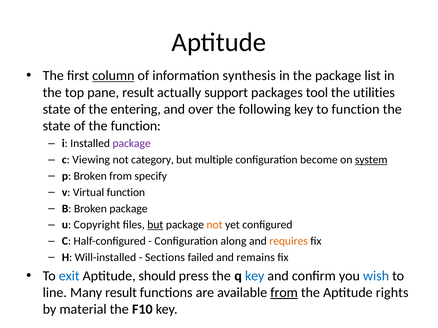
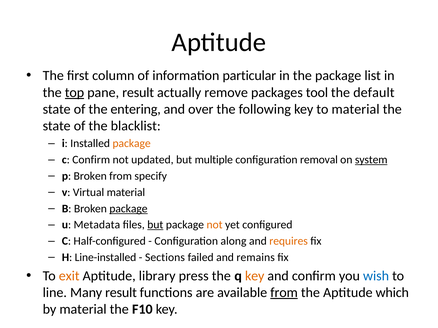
column underline: present -> none (113, 76)
synthesis: synthesis -> particular (249, 76)
top underline: none -> present (74, 93)
support: support -> remove (226, 93)
utilities: utilities -> default (374, 93)
to function: function -> material (356, 109)
the function: function -> blacklist (136, 126)
package colour: purple -> orange (132, 144)
c Viewing: Viewing -> Confirm (91, 160)
category: category -> updated (152, 160)
become: become -> removal (319, 160)
Virtual function: function -> material (126, 193)
package underline: none -> present (128, 209)
Copyright: Copyright -> Metadata (97, 225)
Will-installed: Will-installed -> Line-installed (105, 258)
exit colour: blue -> orange (69, 276)
should: should -> library (157, 276)
key colour: blue -> orange (255, 276)
rights: rights -> which (392, 293)
